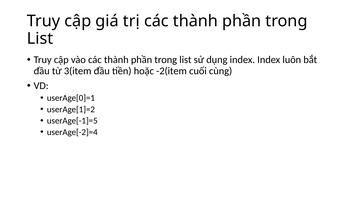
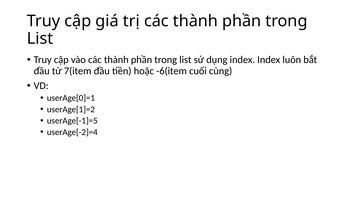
3(item: 3(item -> 7(item (78, 71)
-2(item: -2(item -> -6(item (172, 71)
